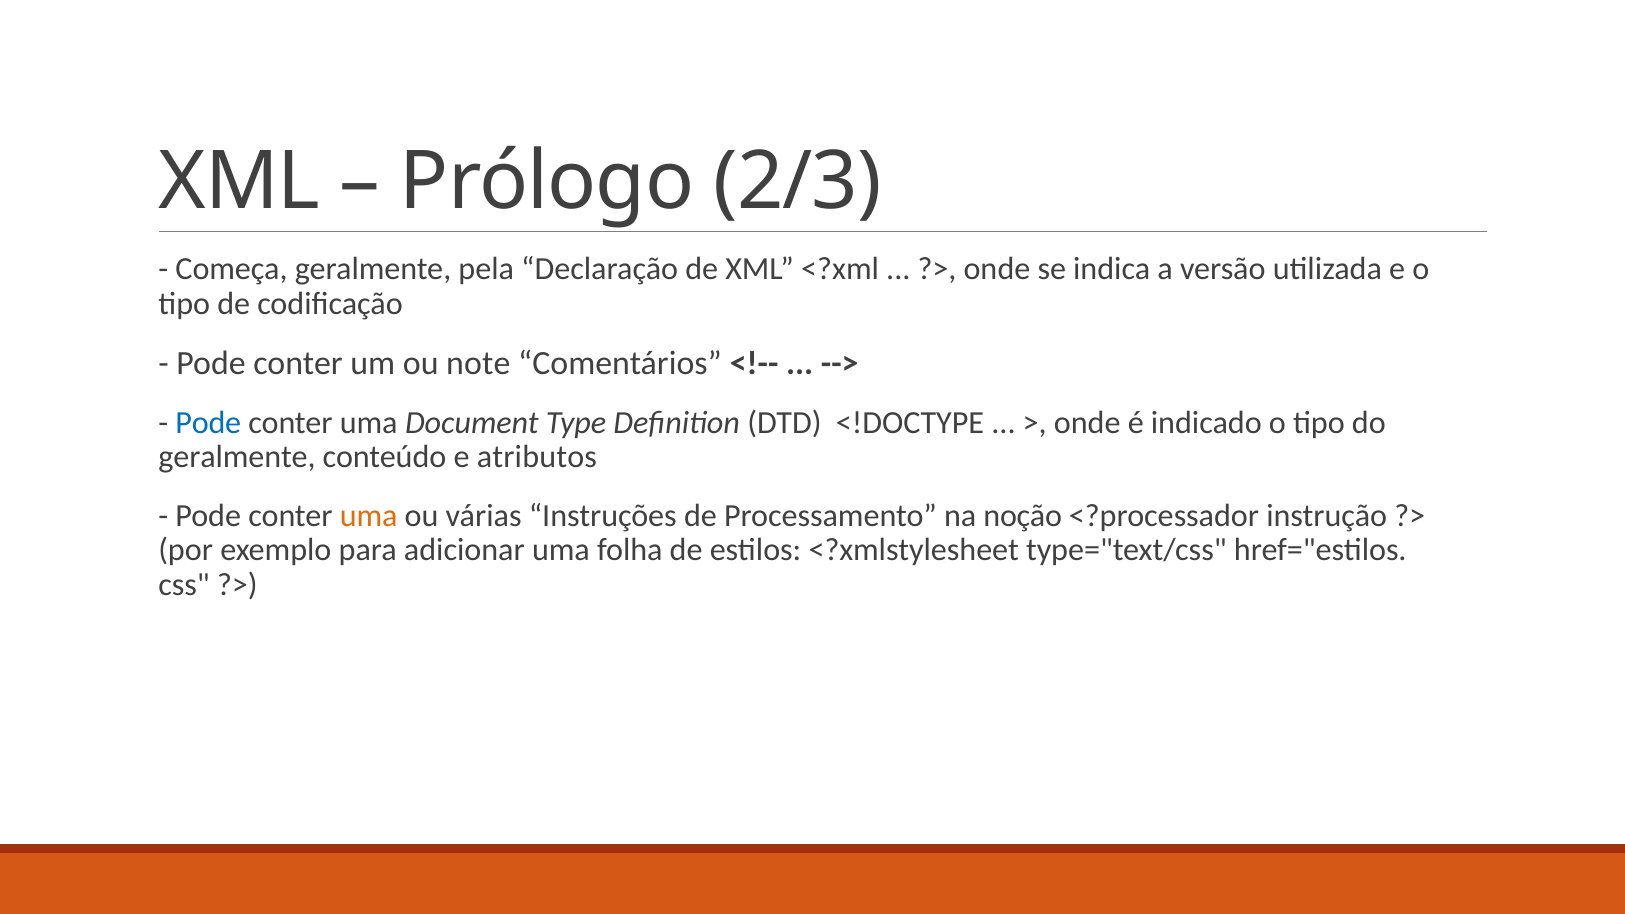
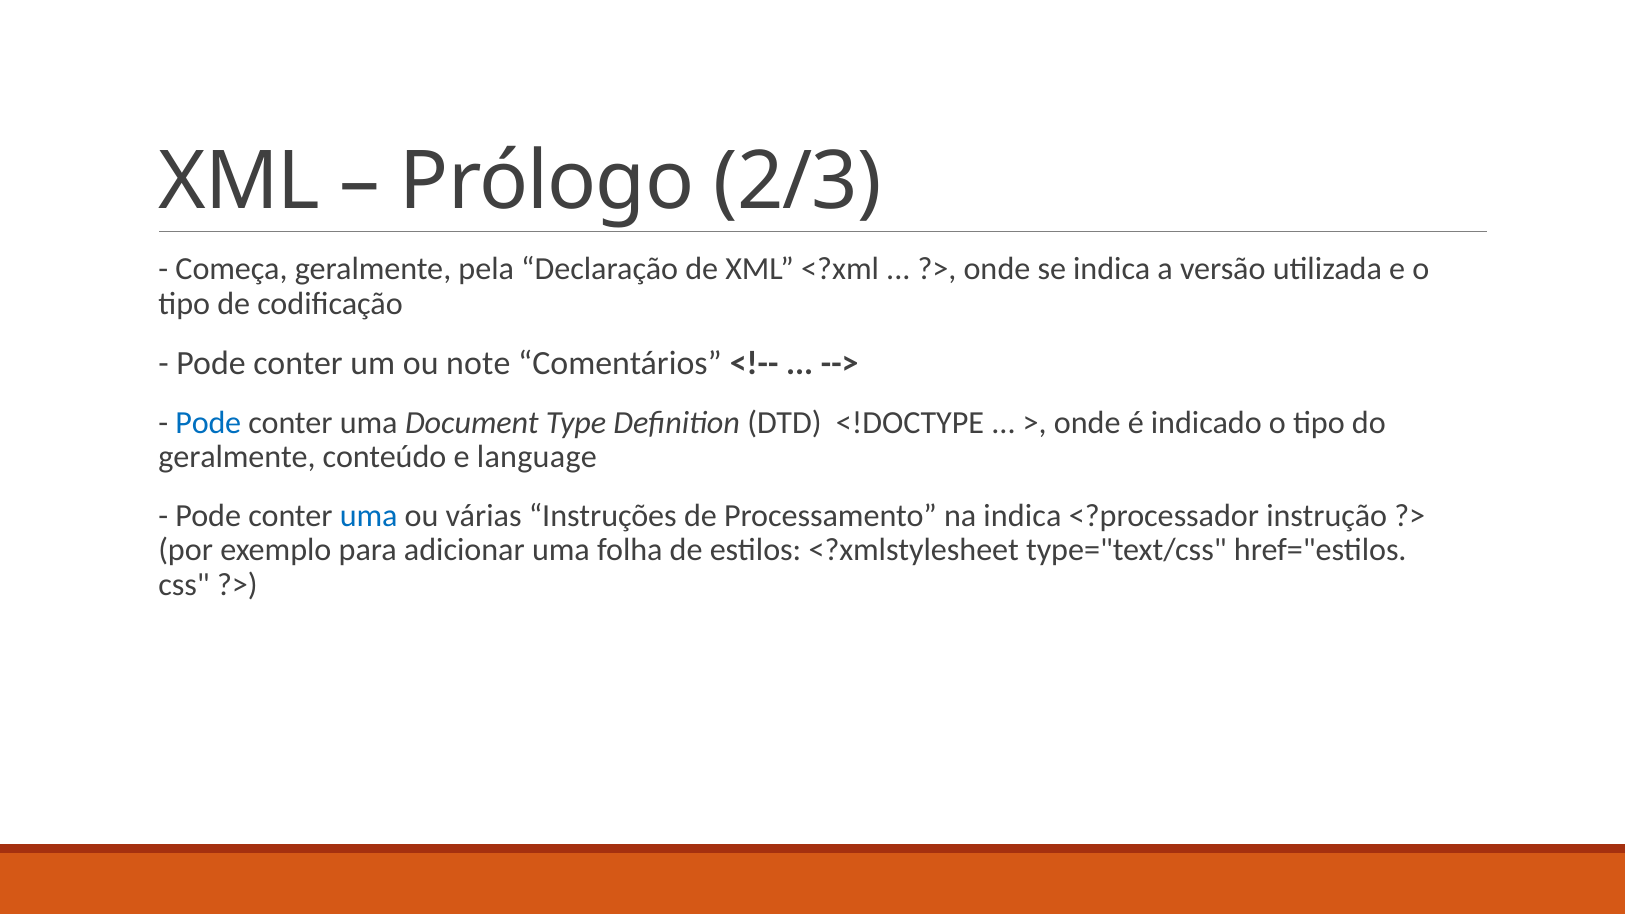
atributos: atributos -> language (537, 457)
uma colour: orange -> blue (369, 516)
na noção: noção -> indica (1023, 516)
